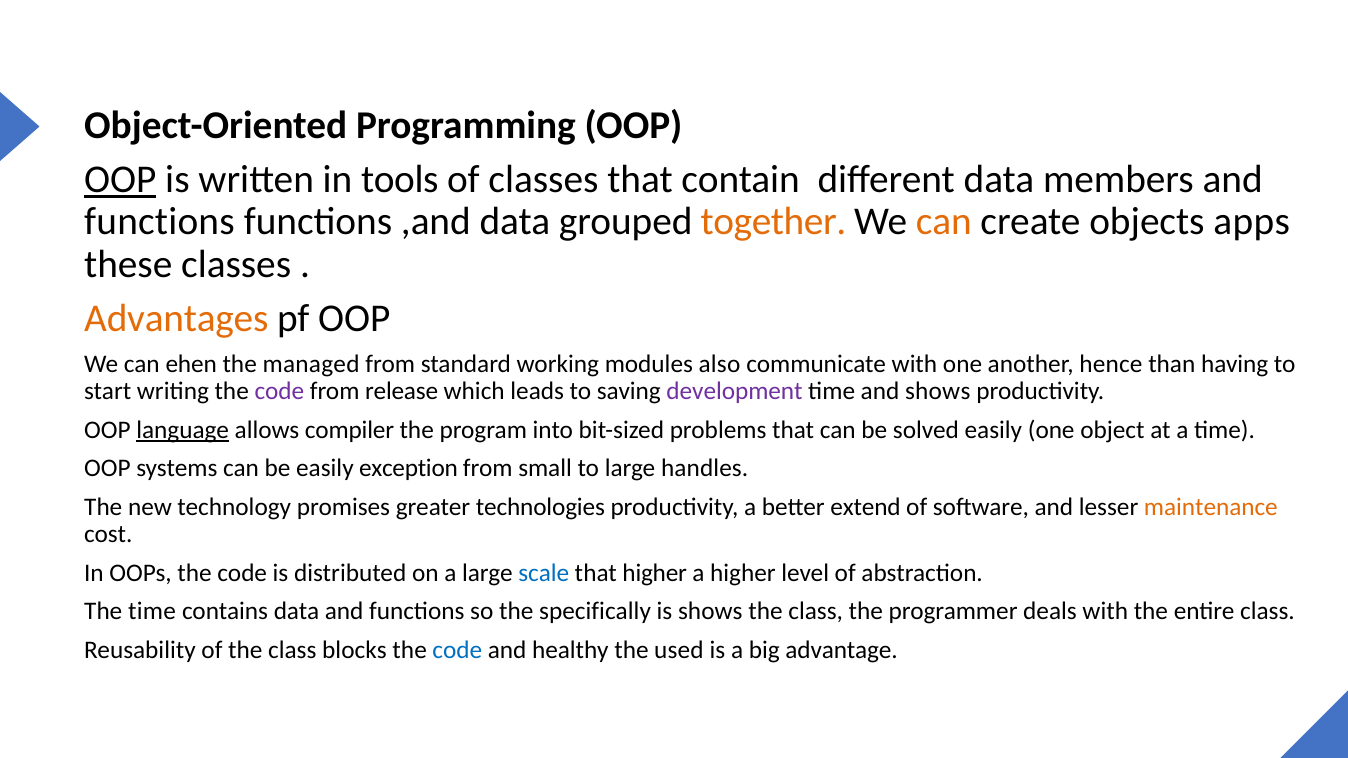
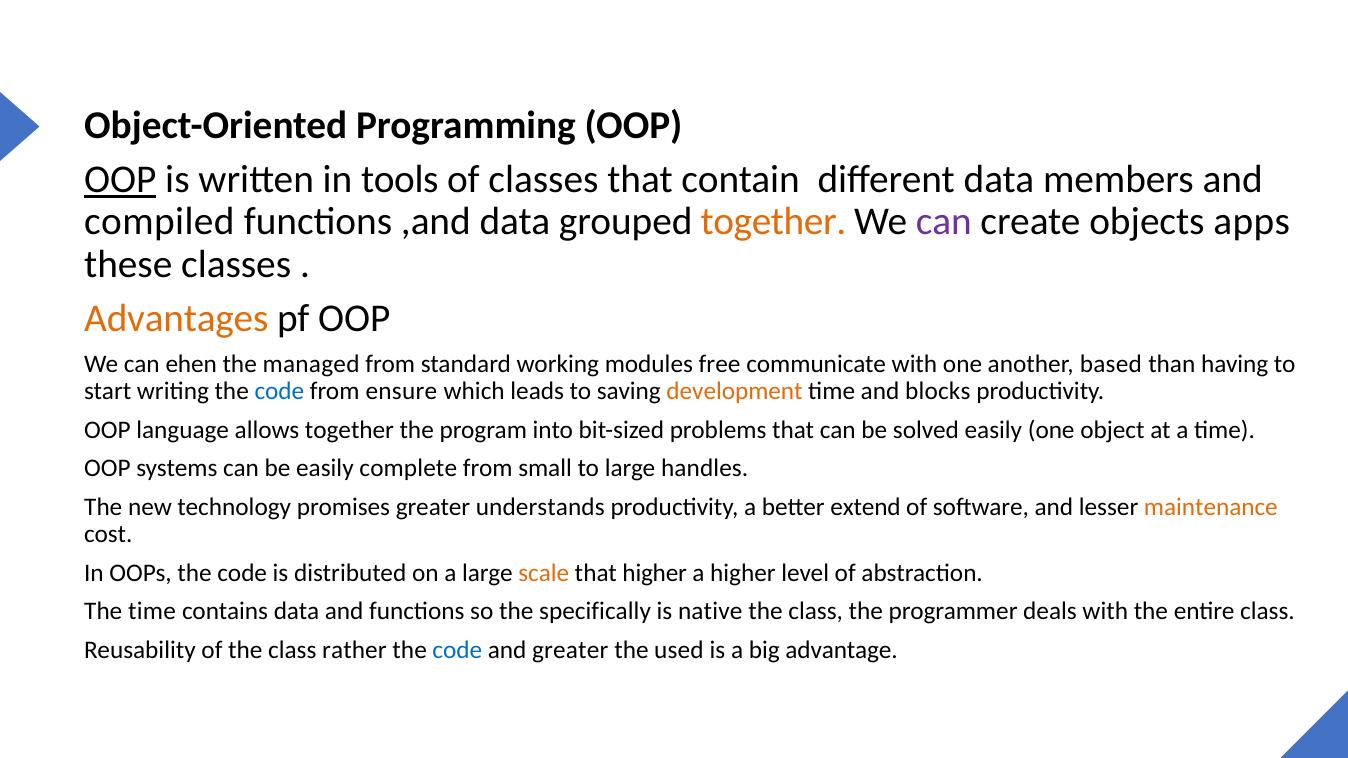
functions: functions -> compiled (159, 222)
can colour: orange -> purple (944, 222)
also: also -> free (720, 364)
hence: hence -> based (1111, 364)
code colour: purple -> blue (279, 392)
release: release -> ensure (401, 392)
development colour: purple -> orange (735, 392)
and shows: shows -> blocks (938, 392)
language underline: present -> none (183, 430)
allows compiler: compiler -> together (349, 430)
exception: exception -> complete (408, 469)
technologies: technologies -> understands (540, 507)
scale colour: blue -> orange (544, 573)
is shows: shows -> native (710, 612)
blocks: blocks -> rather (354, 650)
and healthy: healthy -> greater (570, 650)
